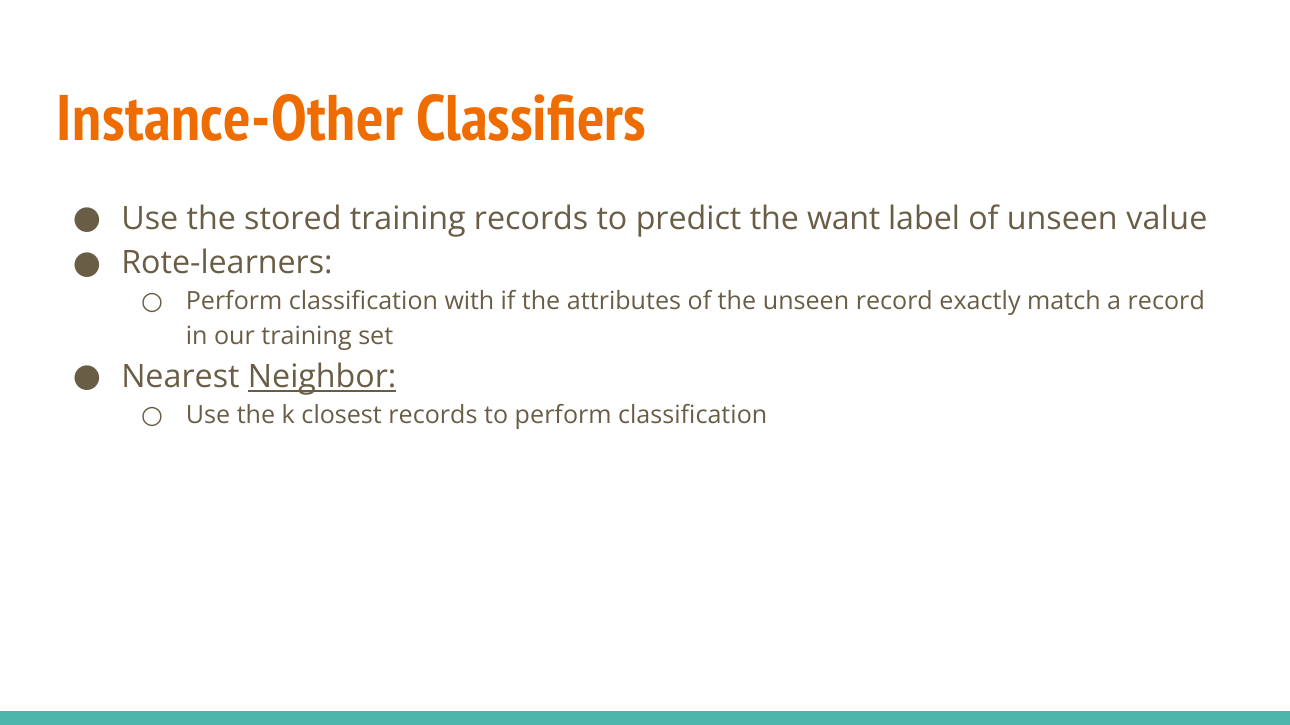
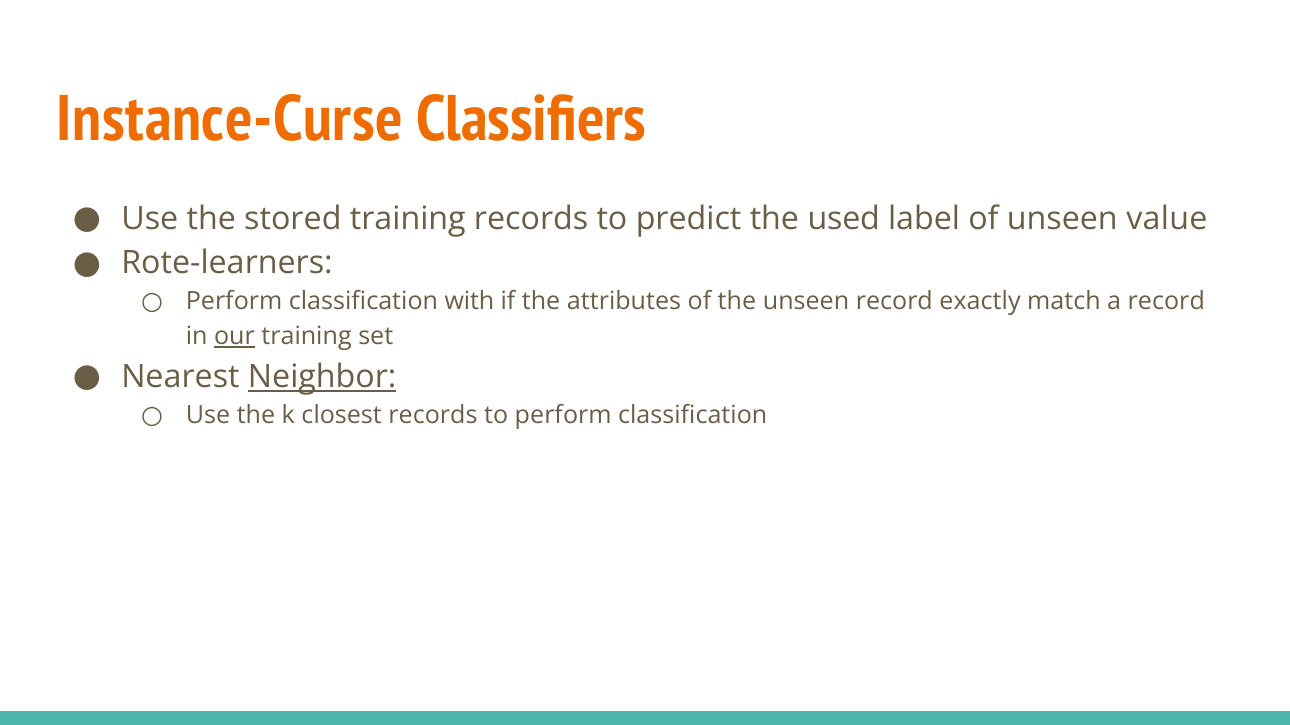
Instance-Other: Instance-Other -> Instance-Curse (230, 119)
want: want -> used (844, 219)
our underline: none -> present (234, 336)
